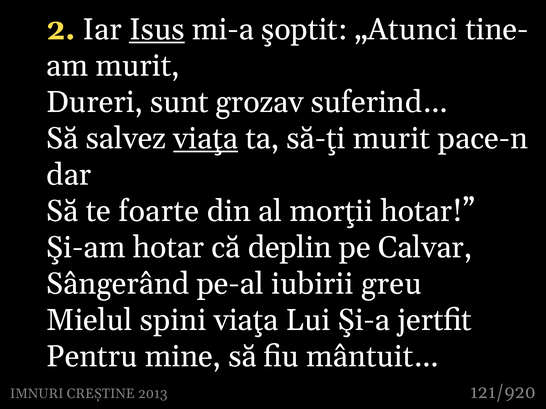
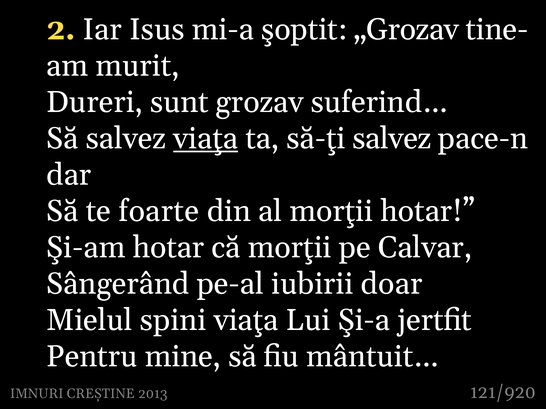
Isus underline: present -> none (157, 29)
„Atunci: „Atunci -> „Grozav (406, 29)
să-ţi murit: murit -> salvez (392, 139)
că deplin: deplin -> morţii (290, 248)
greu: greu -> doar (392, 284)
